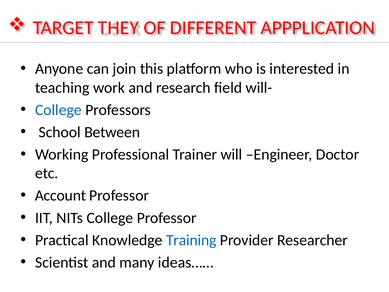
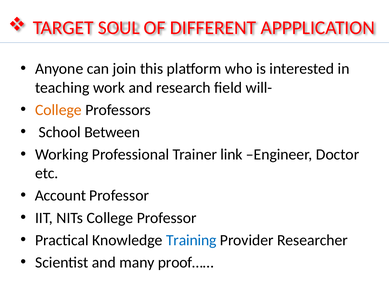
THEY: THEY -> SOUL (119, 28)
College colour: blue -> orange (58, 110)
will: will -> link (232, 154)
ideas……: ideas…… -> proof…… (186, 262)
